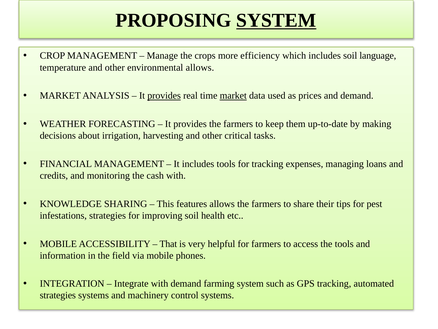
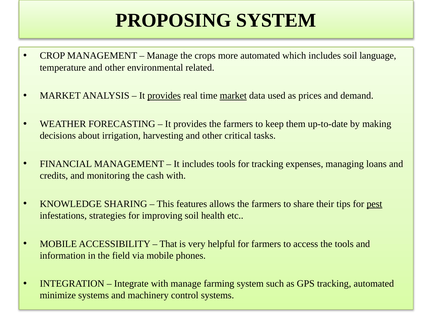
SYSTEM underline: present -> none (276, 20)
more efficiency: efficiency -> automated (260, 56)
environmental allows: allows -> related (200, 67)
pest underline: none -> present (374, 204)
with demand: demand -> manage (186, 283)
strategies: strategies -> minimize (58, 295)
